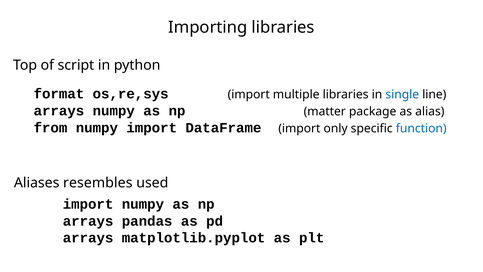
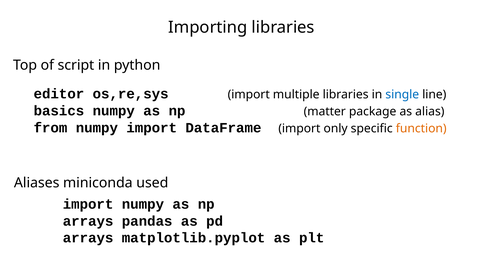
format: format -> editor (59, 94)
arrays: arrays -> basics (59, 111)
function colour: blue -> orange (421, 128)
resembles: resembles -> miniconda (98, 183)
